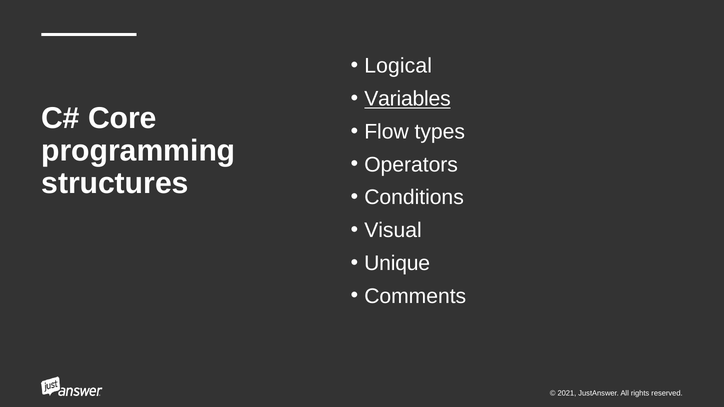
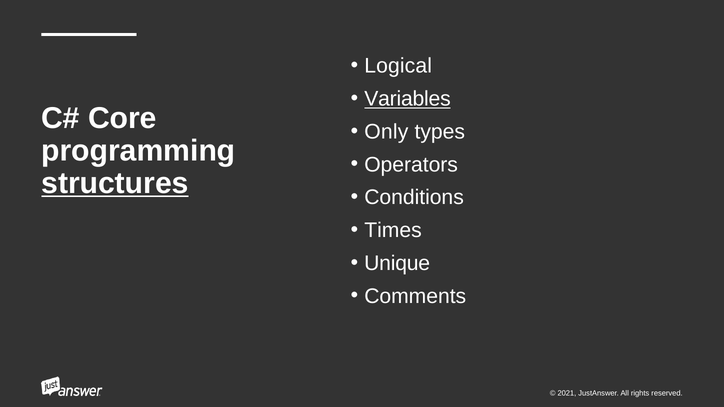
Flow: Flow -> Only (386, 132)
structures underline: none -> present (115, 183)
Visual: Visual -> Times (393, 230)
